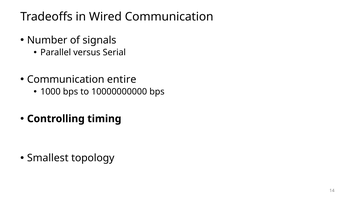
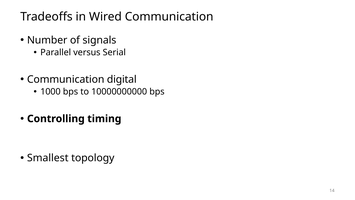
entire: entire -> digital (122, 79)
